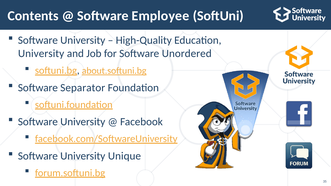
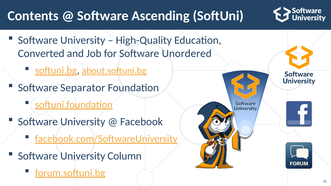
Employee: Employee -> Ascending (161, 16)
University: University -> Converted (41, 54)
Unique: Unique -> Column (125, 156)
